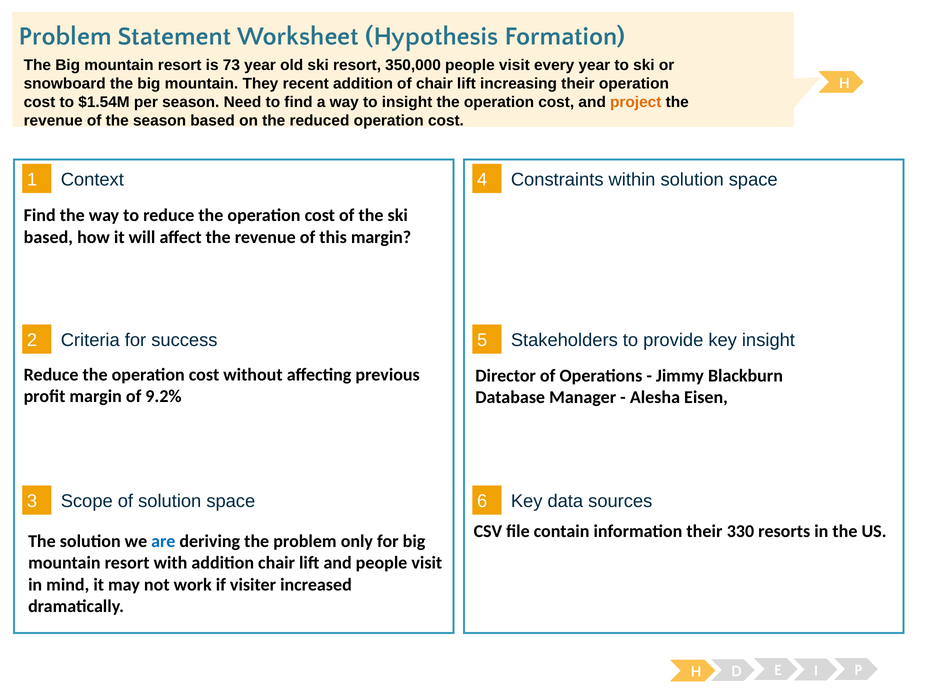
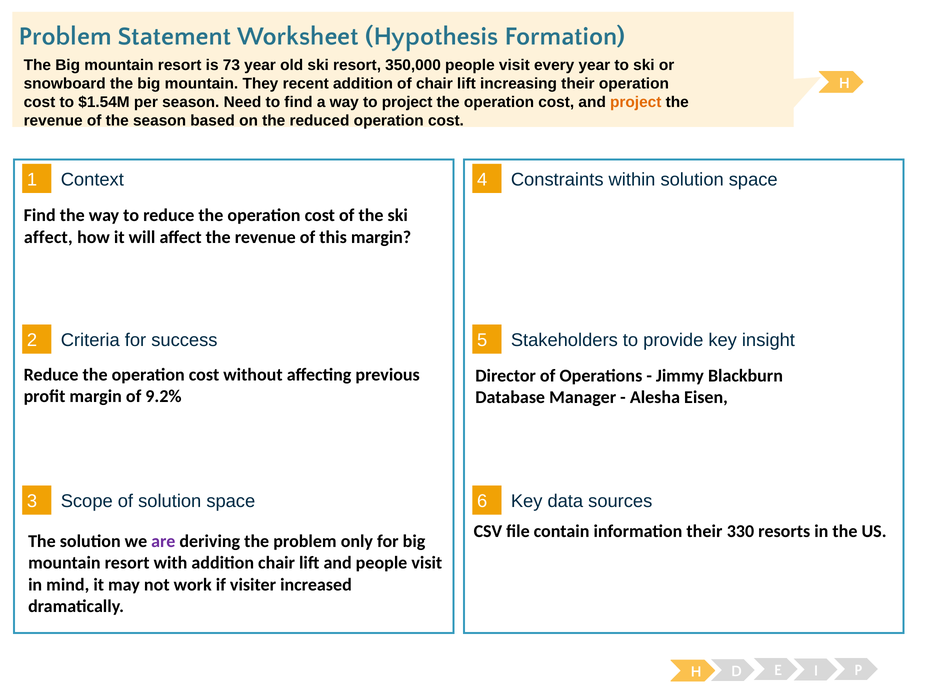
to insight: insight -> project (407, 102)
based: based -> affect (48, 237)
are colour: blue -> purple (163, 541)
